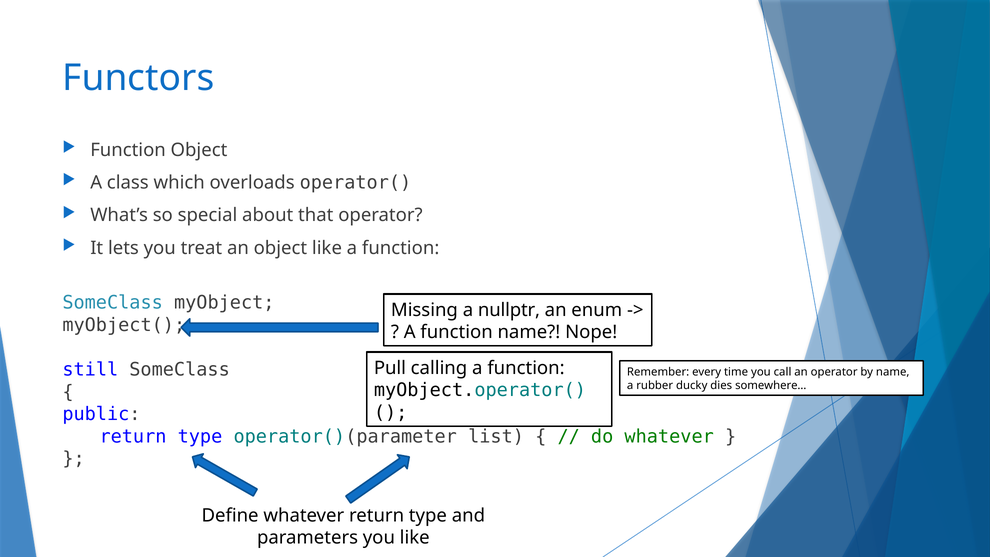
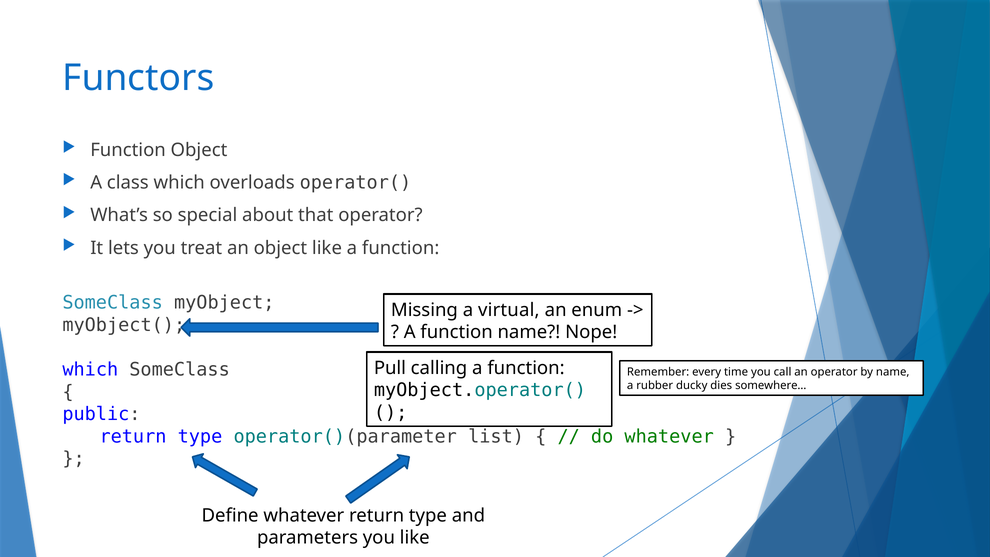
nullptr: nullptr -> virtual (509, 310)
still: still -> which (90, 370)
